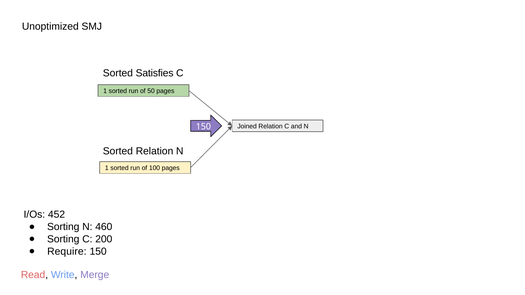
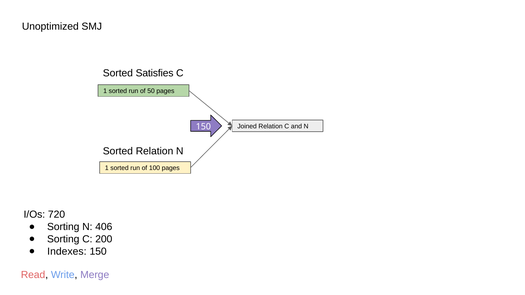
452: 452 -> 720 (57, 215)
460: 460 -> 406 (104, 227)
Require: Require -> Indexes (67, 252)
